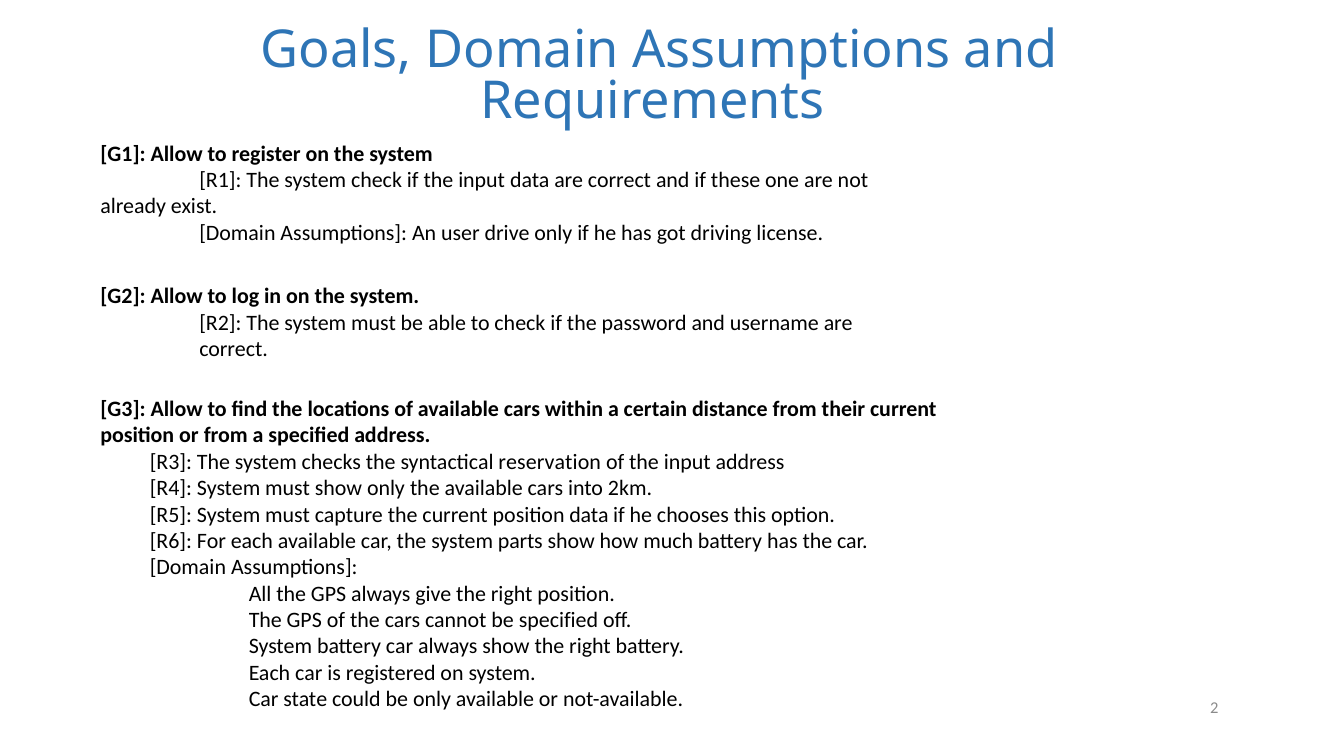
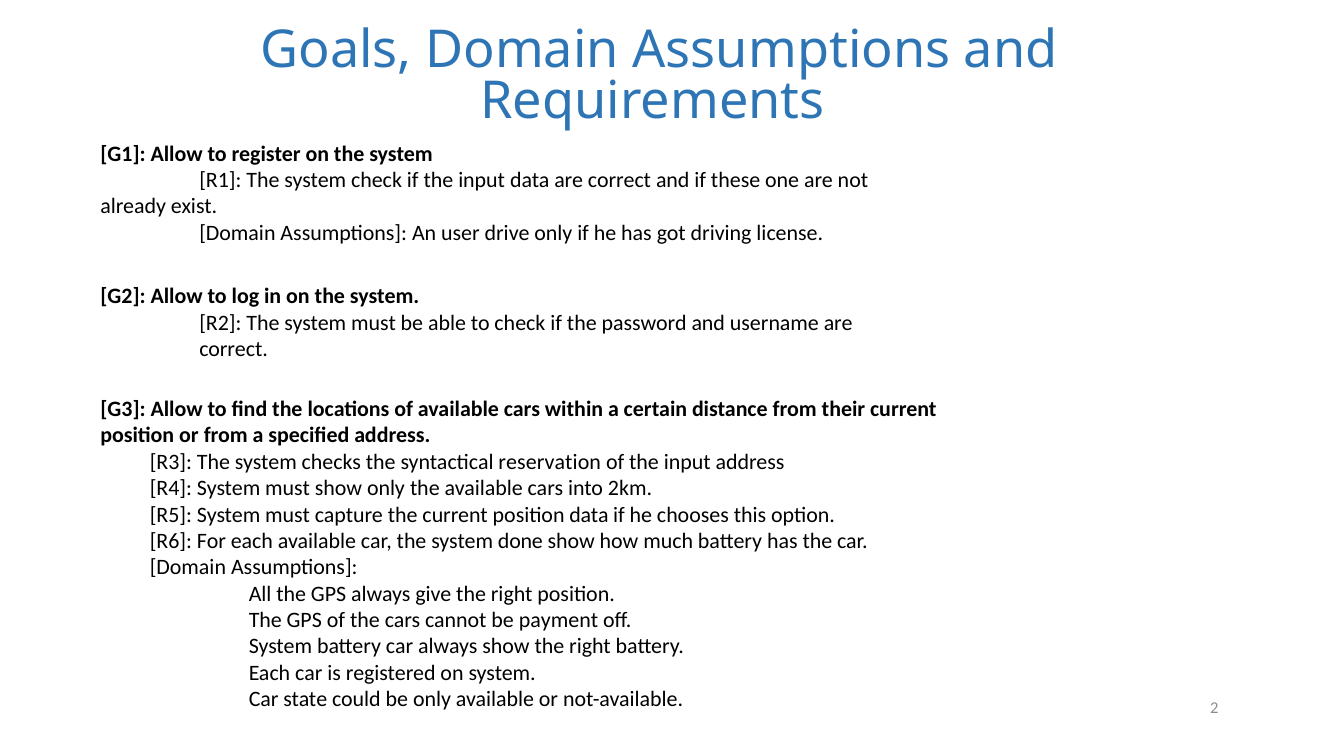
parts: parts -> done (520, 541)
be specified: specified -> payment (558, 620)
